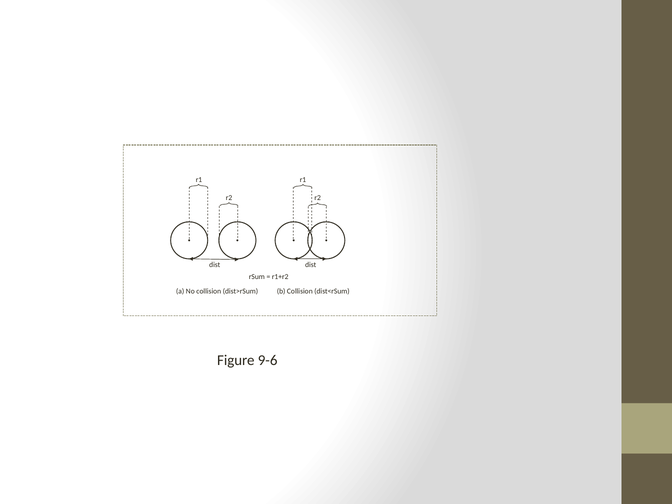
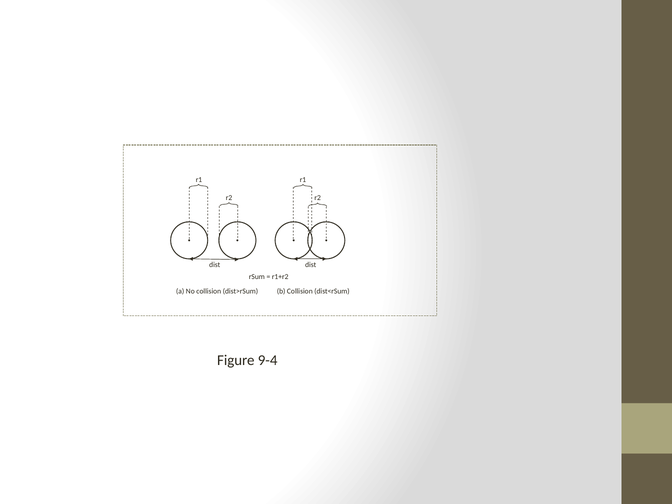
9-6: 9-6 -> 9-4 (268, 360)
